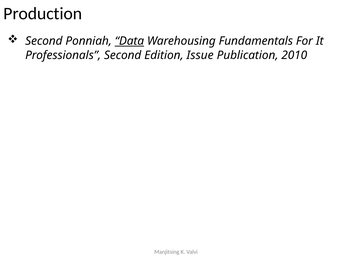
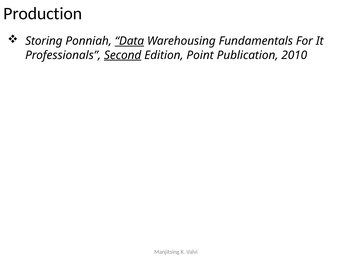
Second: Second -> Storing (44, 41)
Second underline: none -> present (123, 55)
Issue: Issue -> Point (200, 55)
